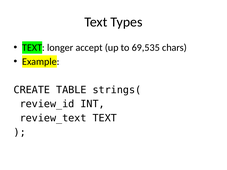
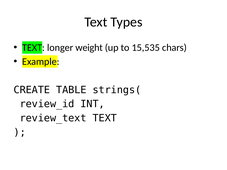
accept: accept -> weight (89, 48)
69,535: 69,535 -> 15,535 (146, 48)
